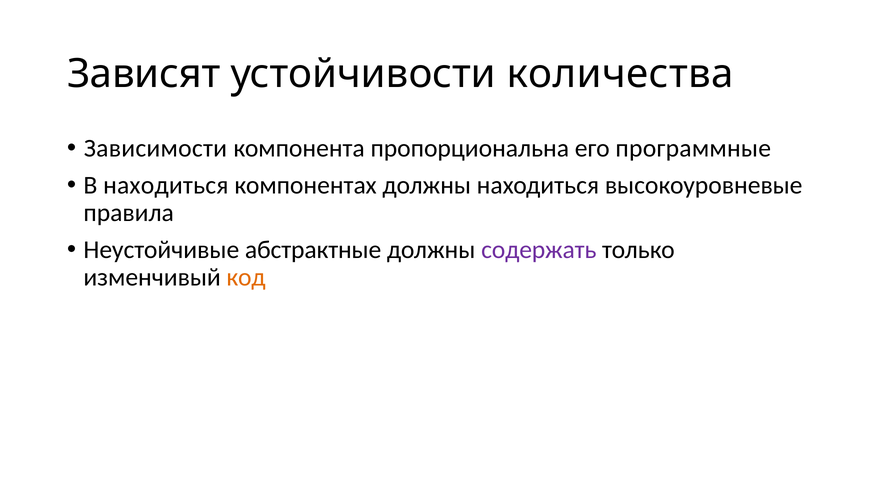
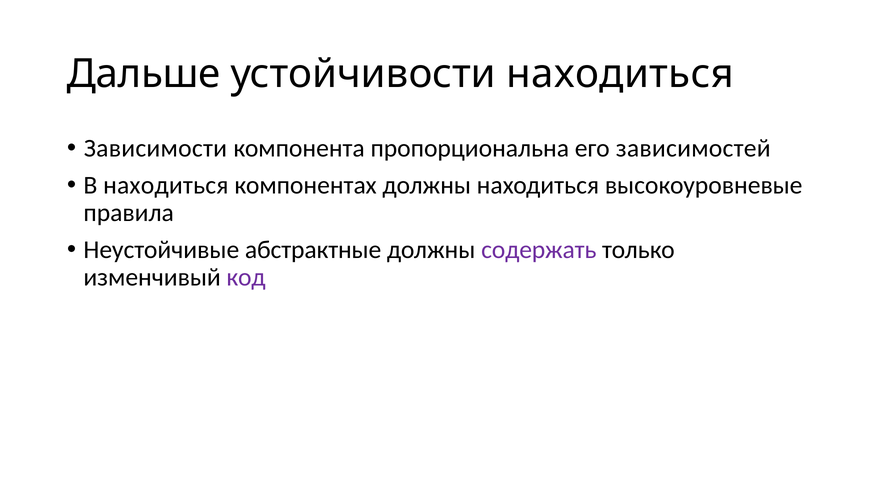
Зависят: Зависят -> Дальше (144, 74)
устойчивости количества: количества -> находиться (620, 74)
программные: программные -> зависимостей (693, 149)
код colour: orange -> purple (246, 278)
